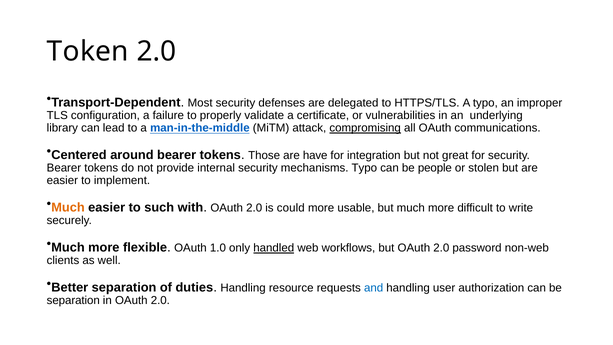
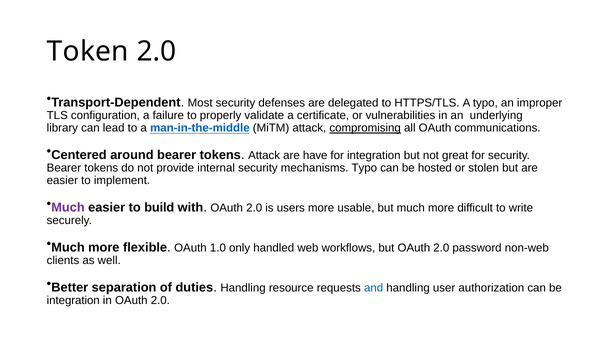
tokens Those: Those -> Attack (264, 155)
people: people -> hosted (435, 168)
Much colour: orange -> purple (68, 207)
such: such -> build (159, 207)
could: could -> users (291, 208)
handled underline: present -> none (274, 248)
separation: separation -> integration (73, 300)
